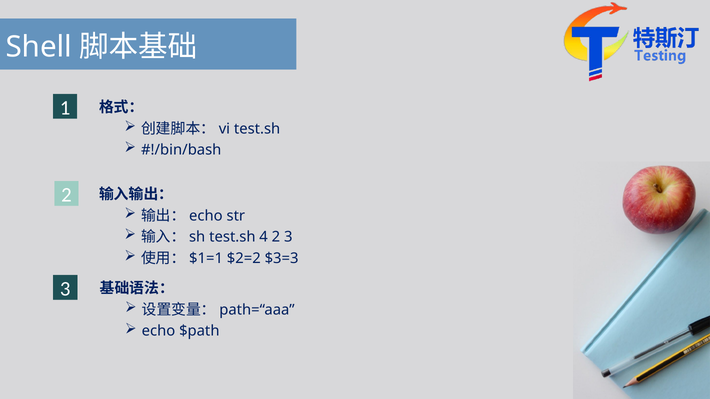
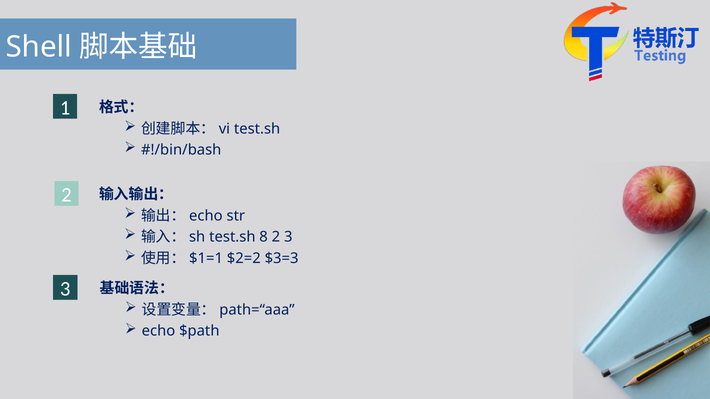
4: 4 -> 8 (264, 237)
